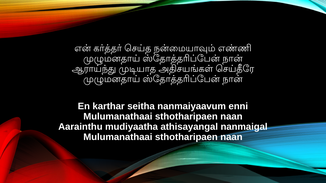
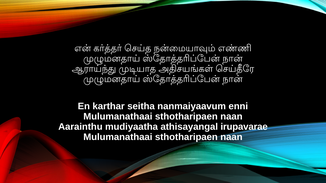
nanmaigal: nanmaigal -> irupavarae (244, 127)
